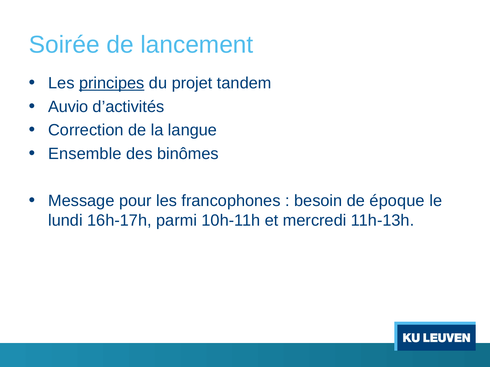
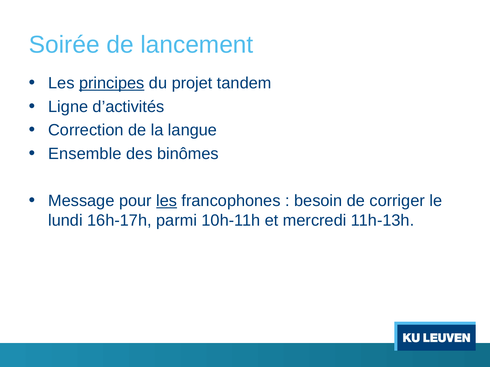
Auvio: Auvio -> Ligne (68, 107)
les underline: none -> present (167, 201)
époque: époque -> corriger (397, 201)
